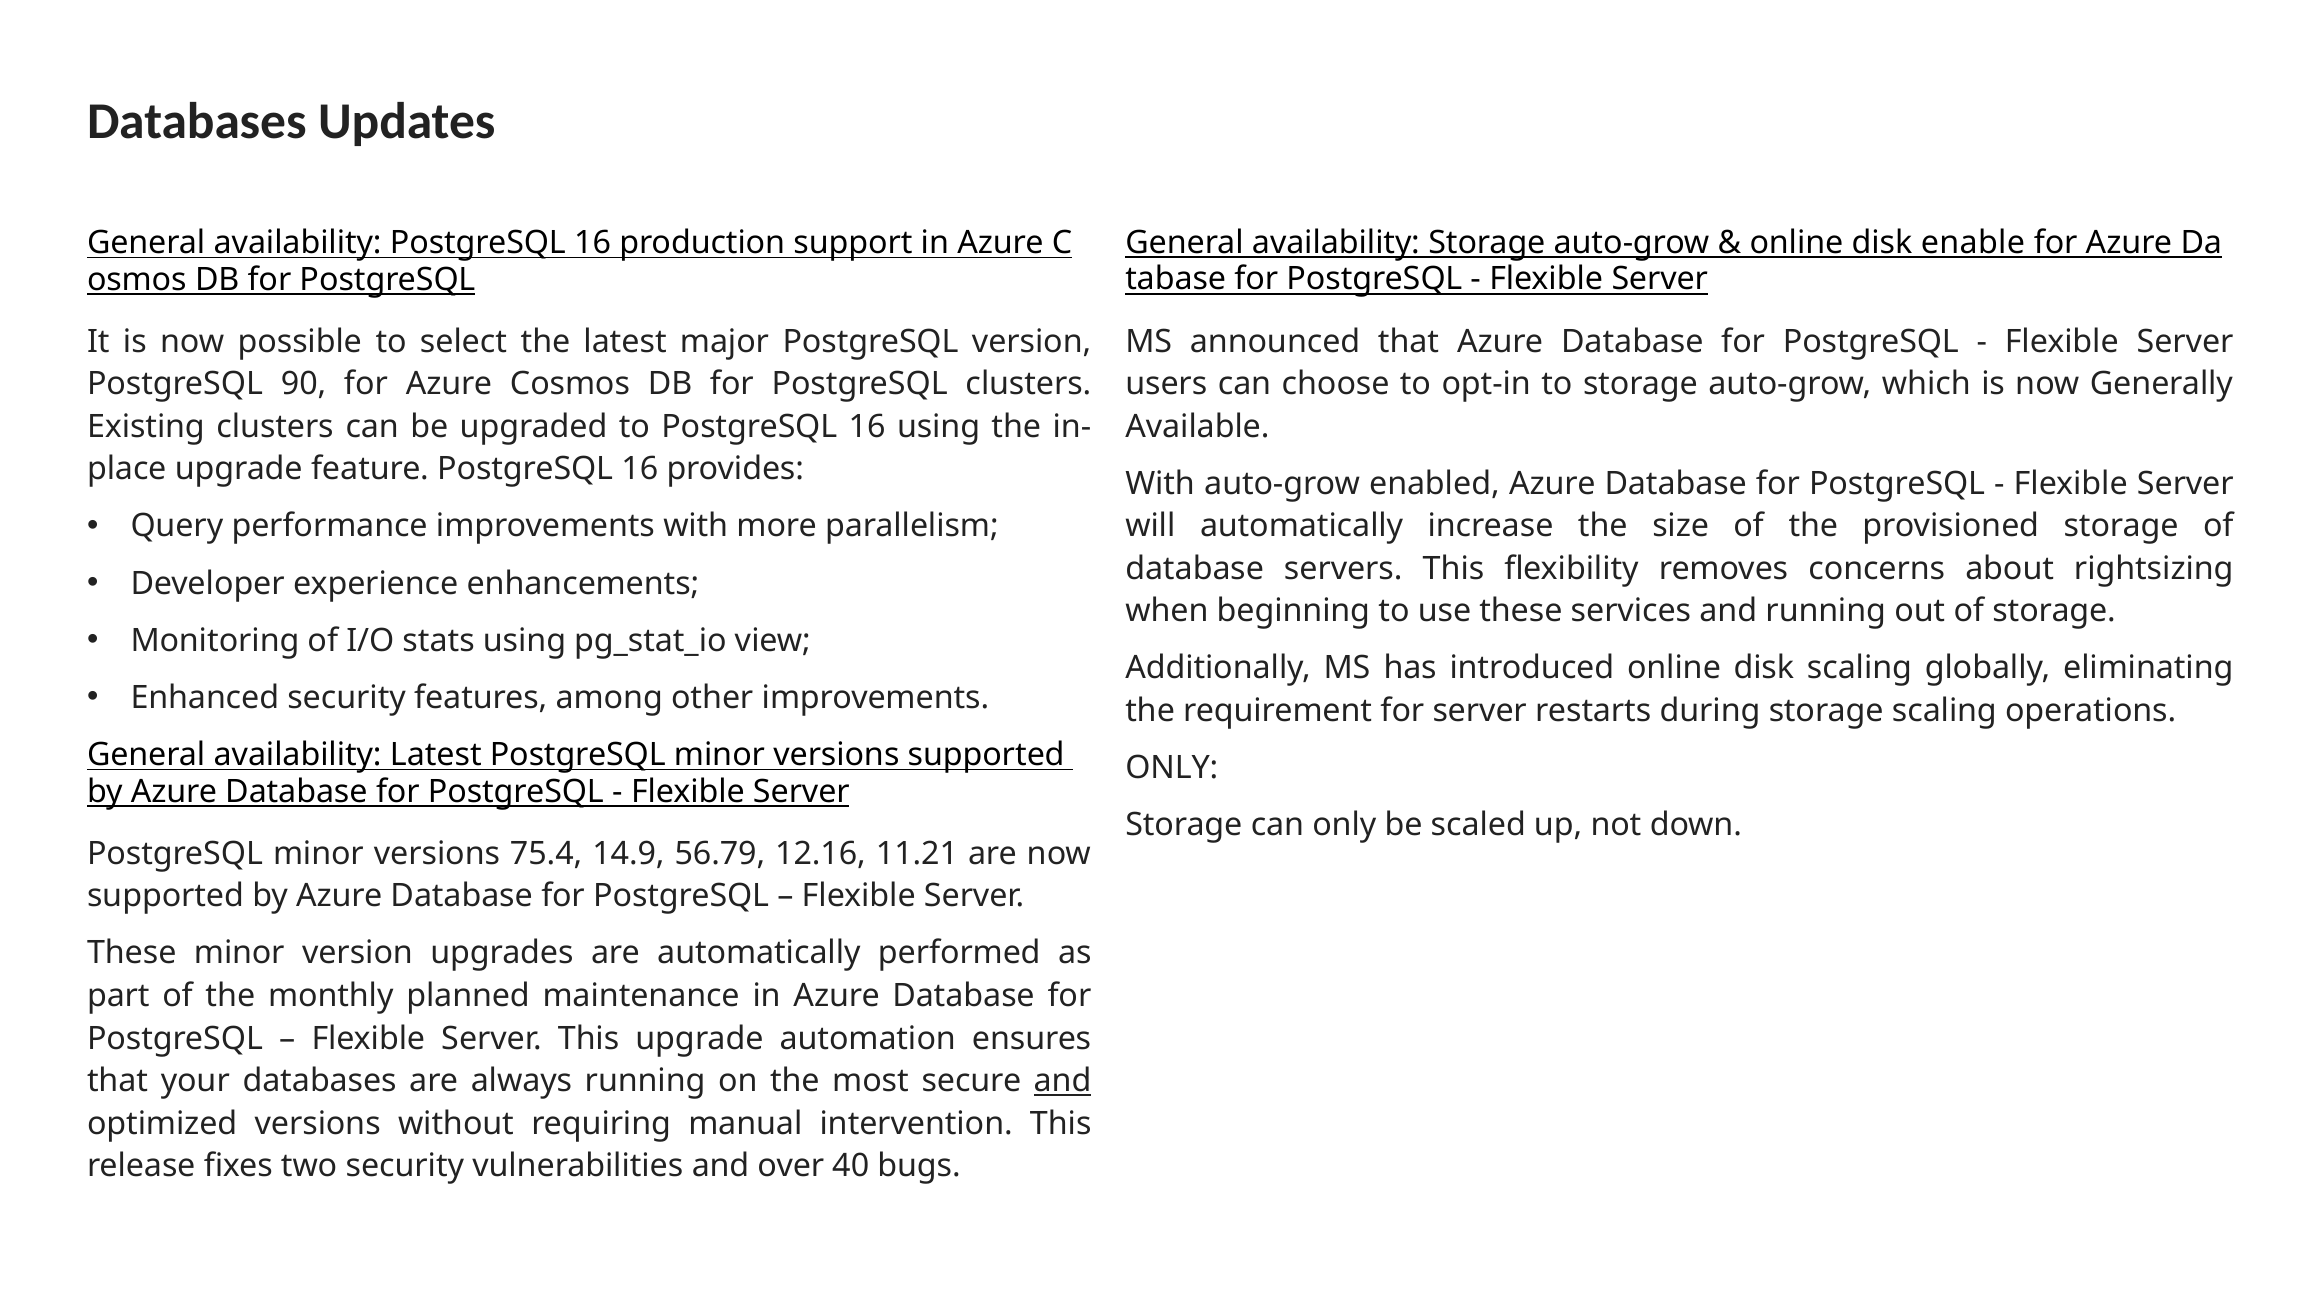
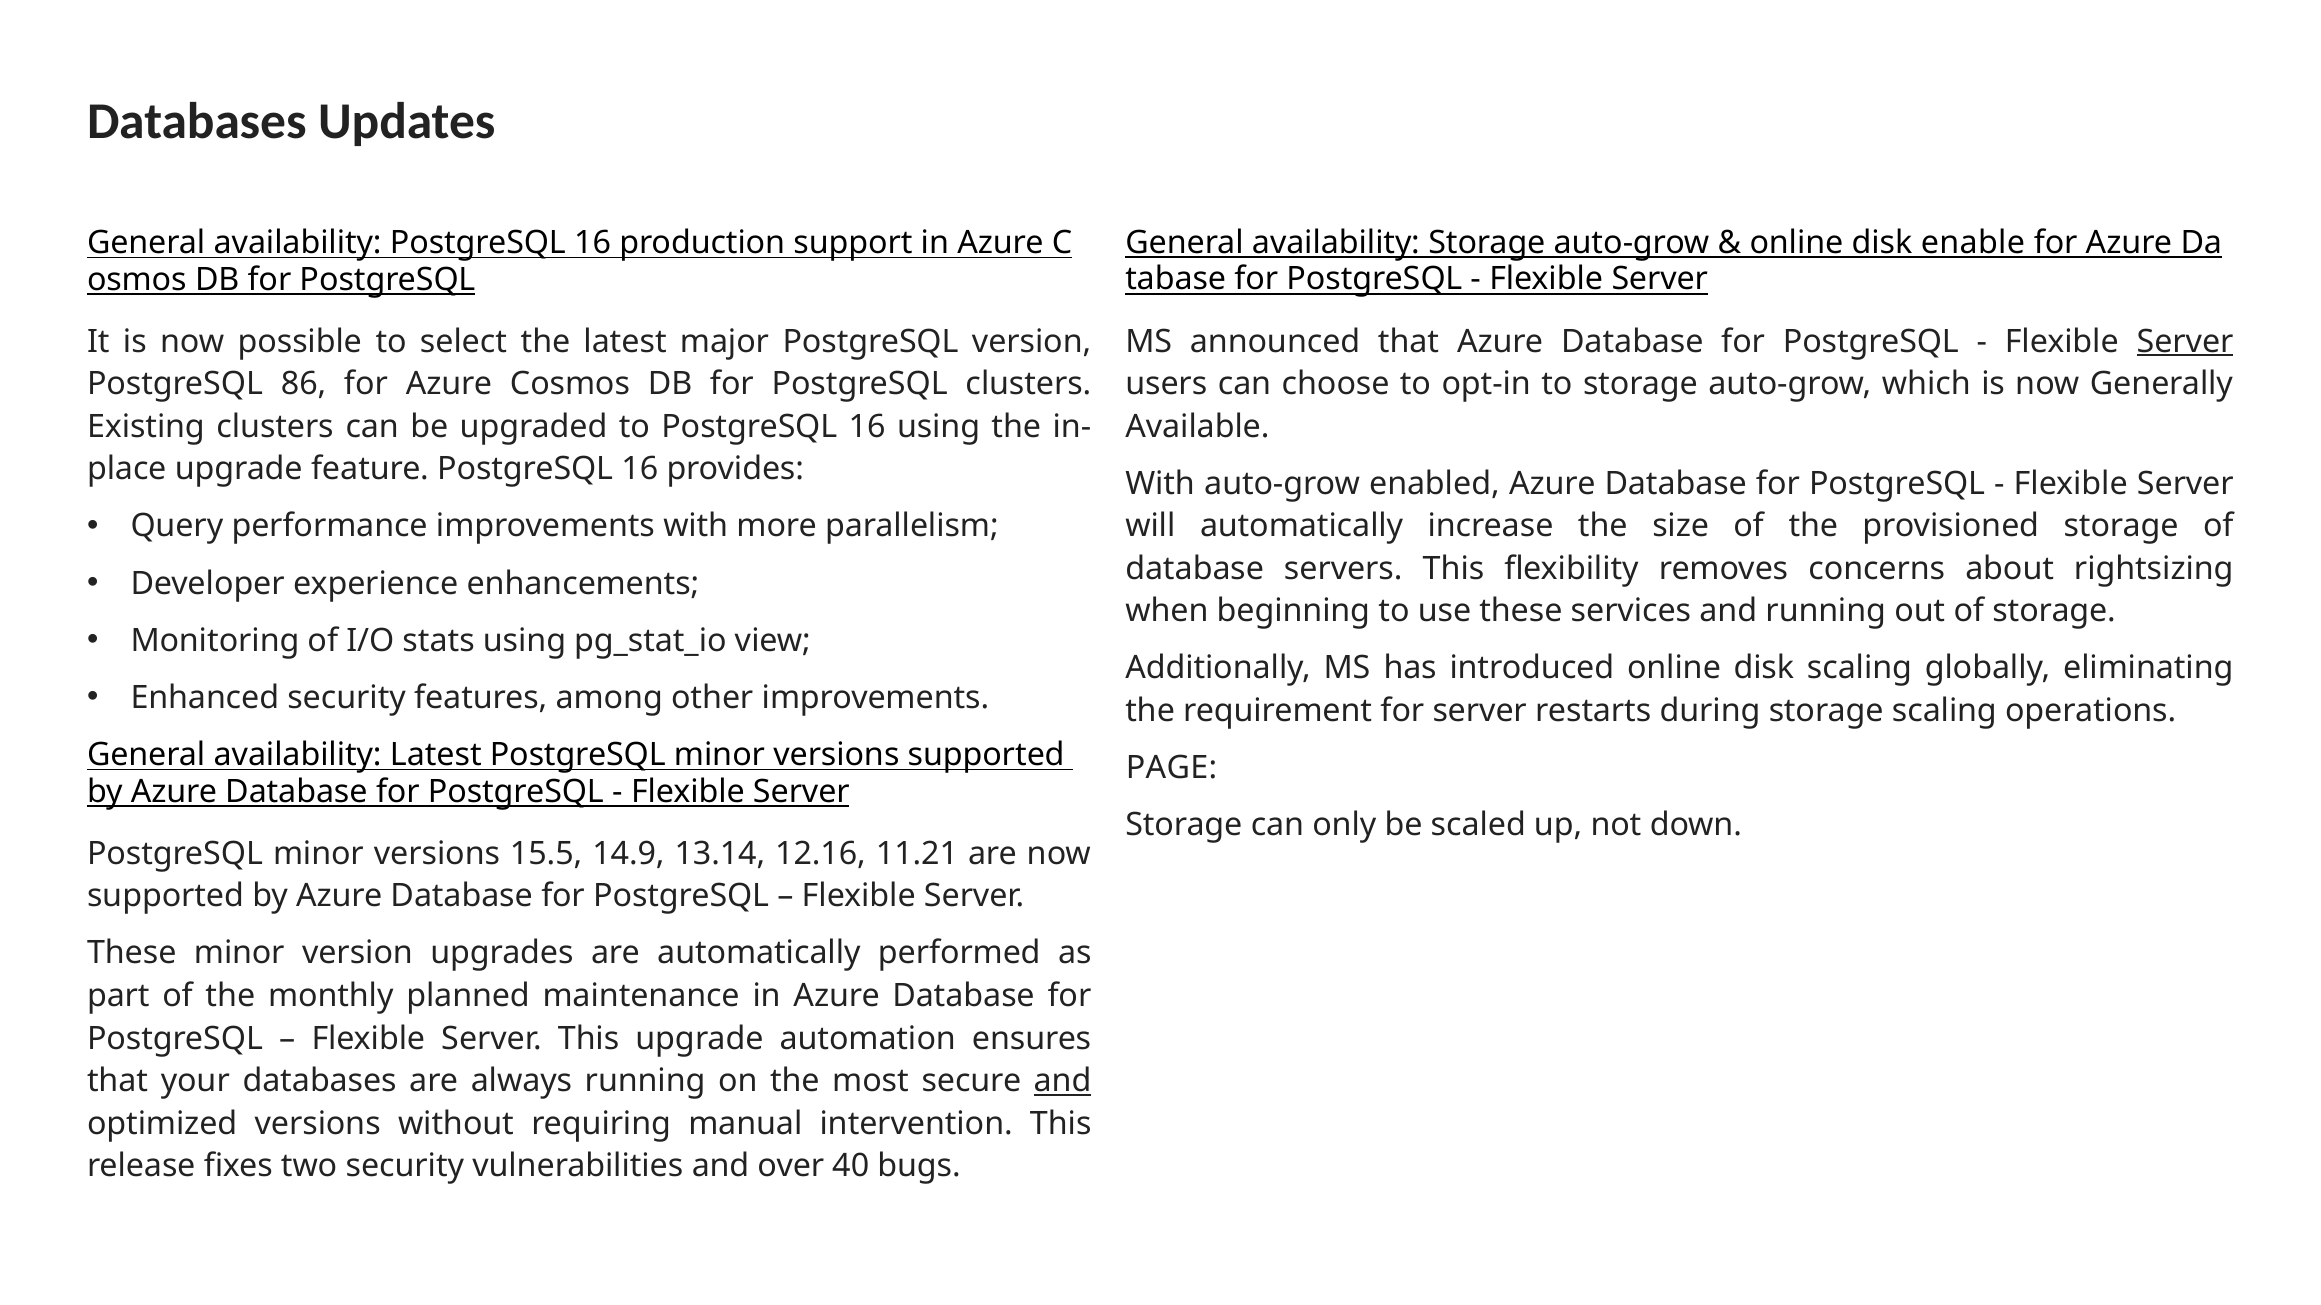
Server underline: none -> present (2185, 342)
90: 90 -> 86 (304, 384)
ONLY: ONLY -> PAGE (1172, 768)
75.4: 75.4 -> 15.5 (546, 854)
56.79: 56.79 -> 13.14 (720, 854)
